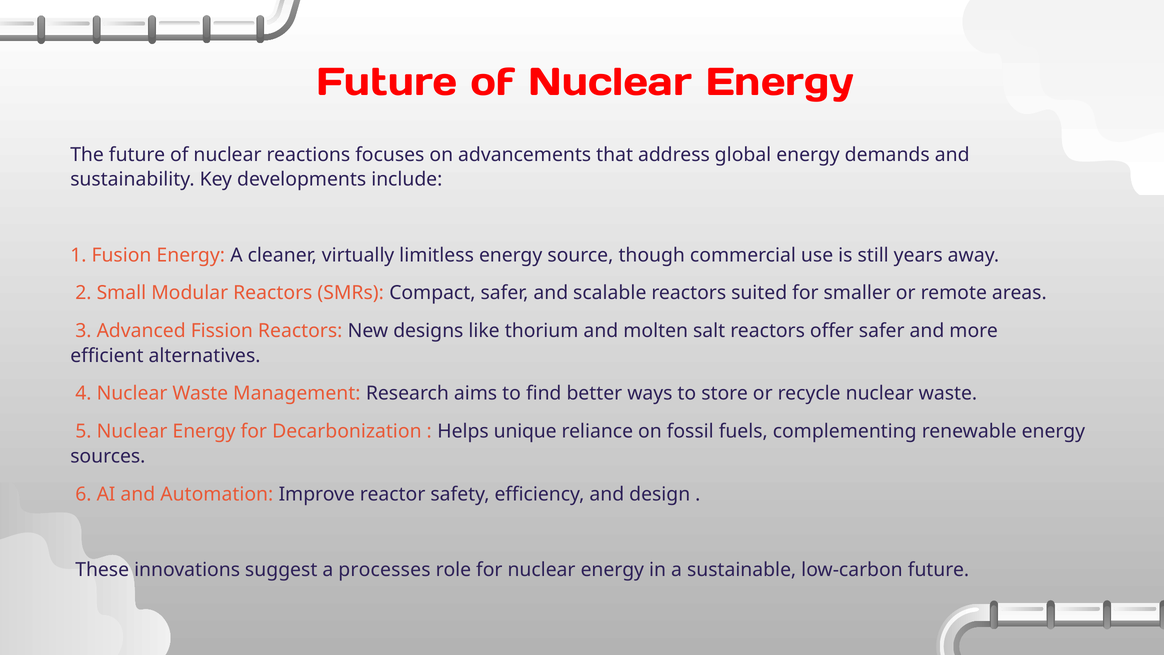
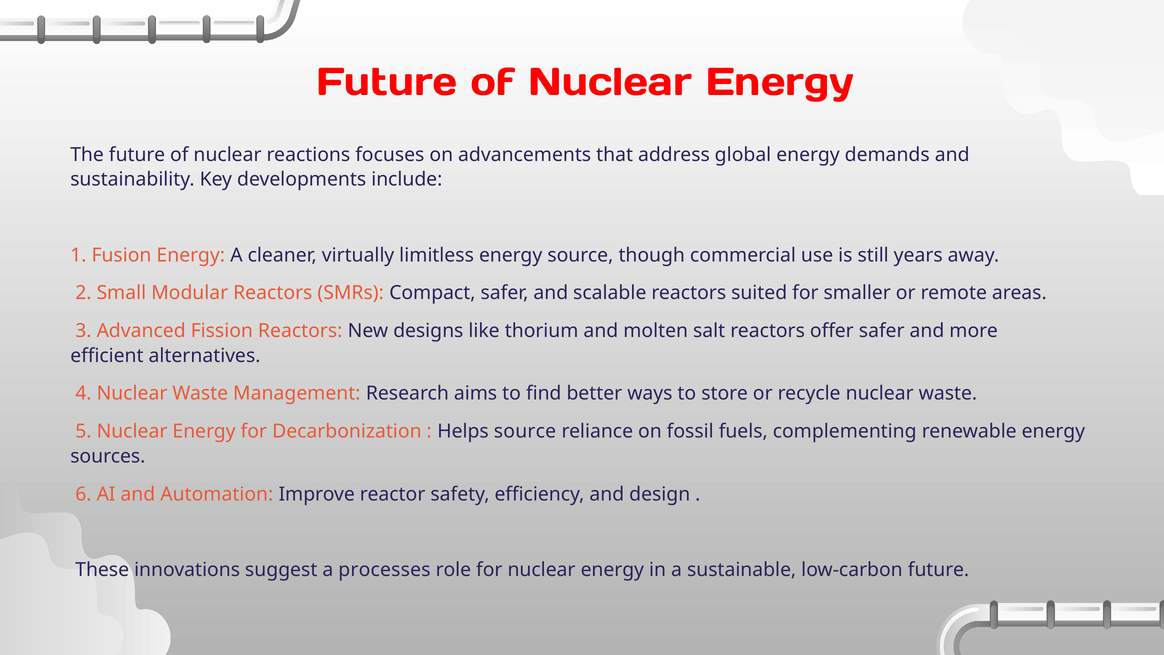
Helps unique: unique -> source (525, 431)
